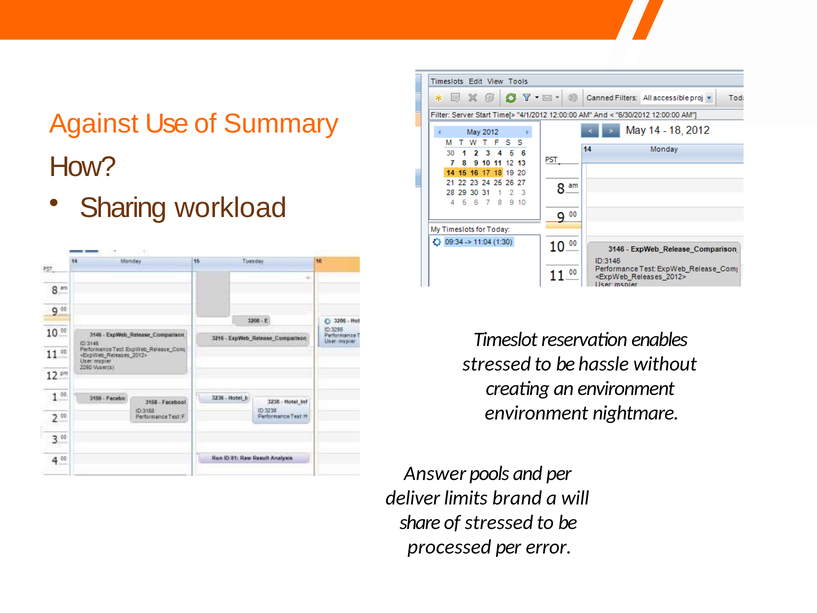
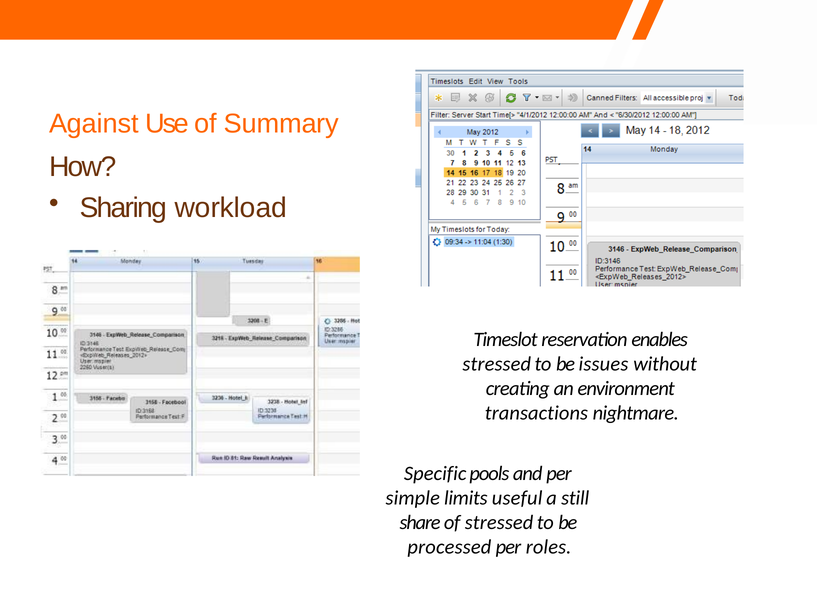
hassle: hassle -> issues (603, 364)
environment: environment -> transactions (536, 413)
Answer: Answer -> Specific (435, 473)
deliver: deliver -> simple (413, 498)
brand: brand -> useful (517, 498)
will: will -> still (575, 498)
error: error -> roles (549, 547)
